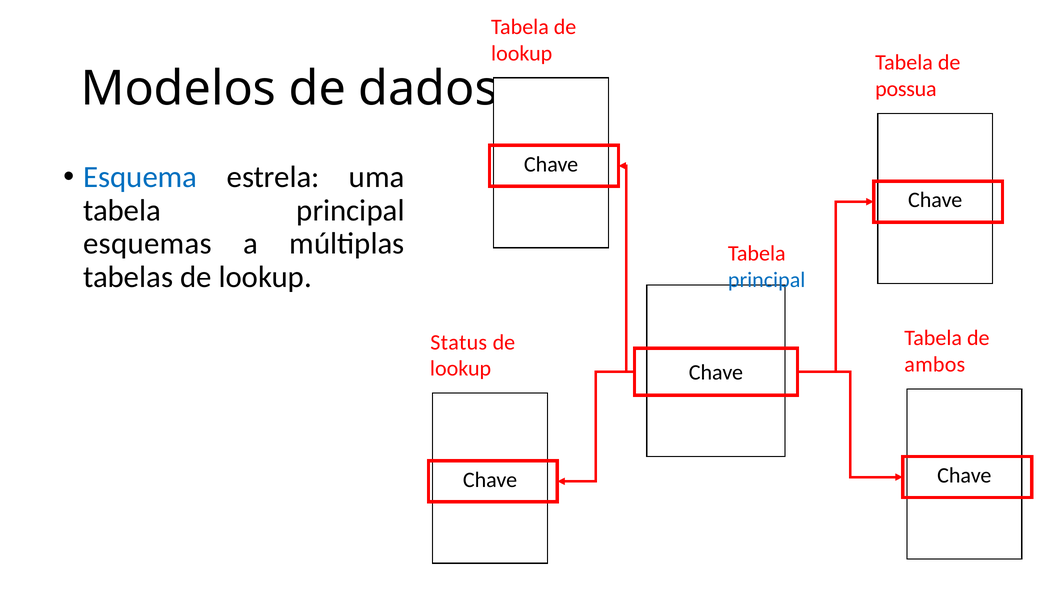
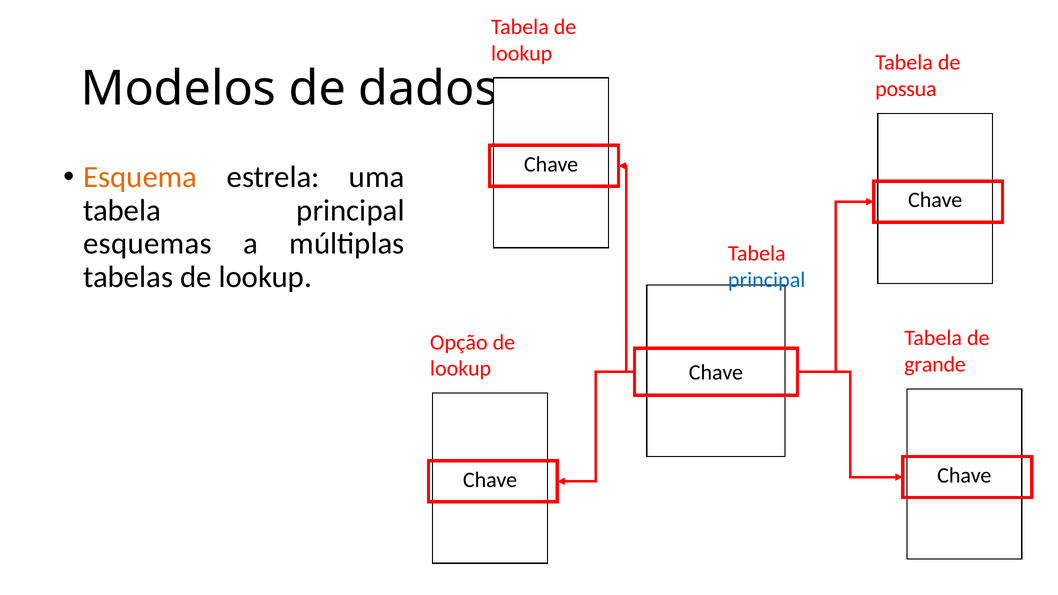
Esquema colour: blue -> orange (140, 177)
Status: Status -> Opção (459, 342)
ambos: ambos -> grande (935, 365)
